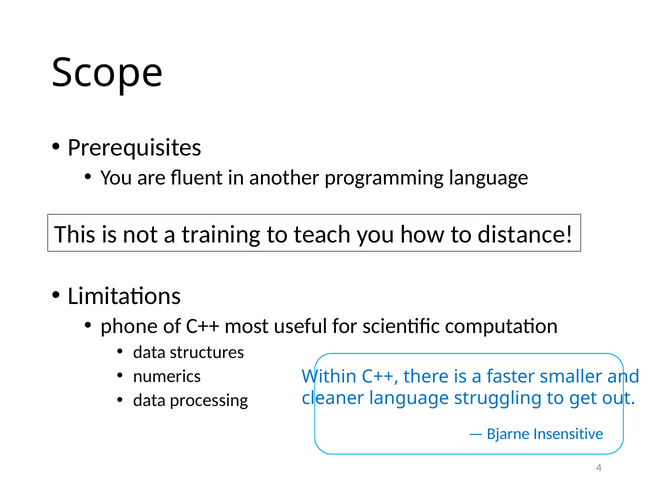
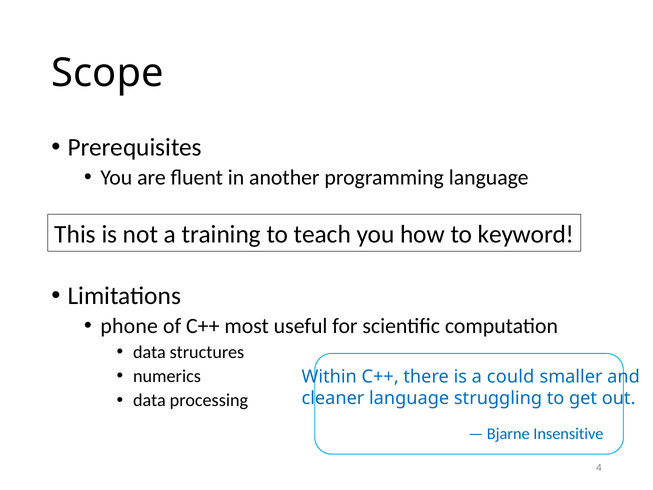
distance: distance -> keyword (526, 234)
faster: faster -> could (511, 376)
